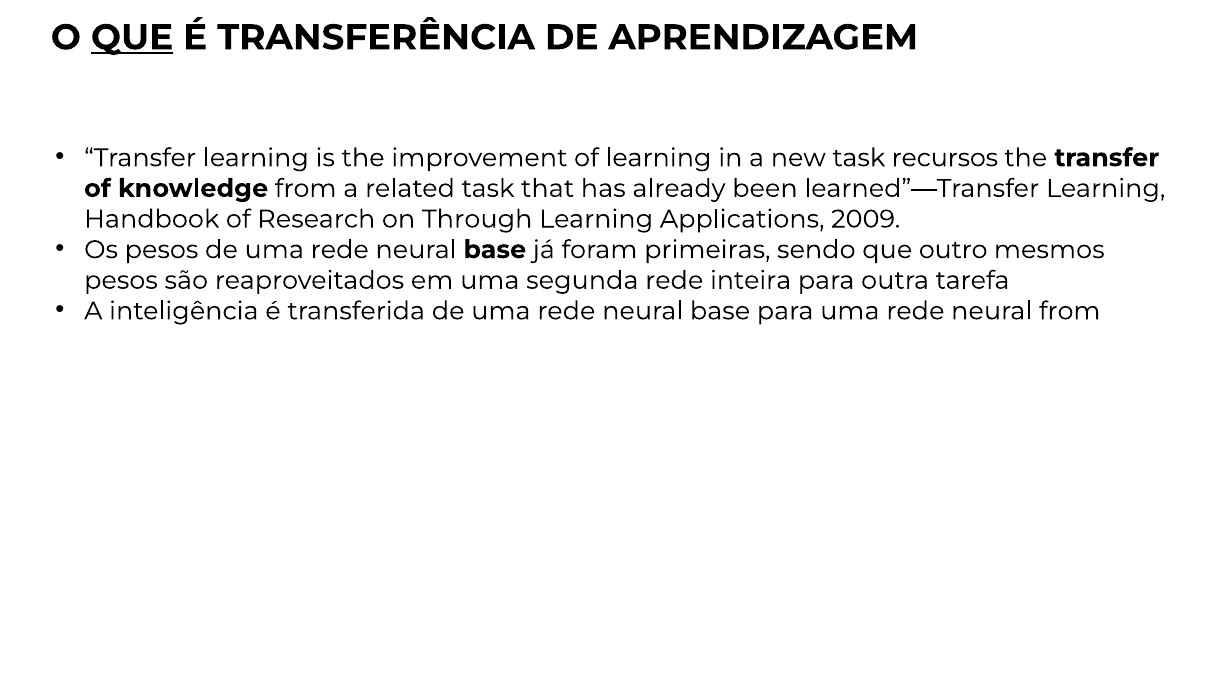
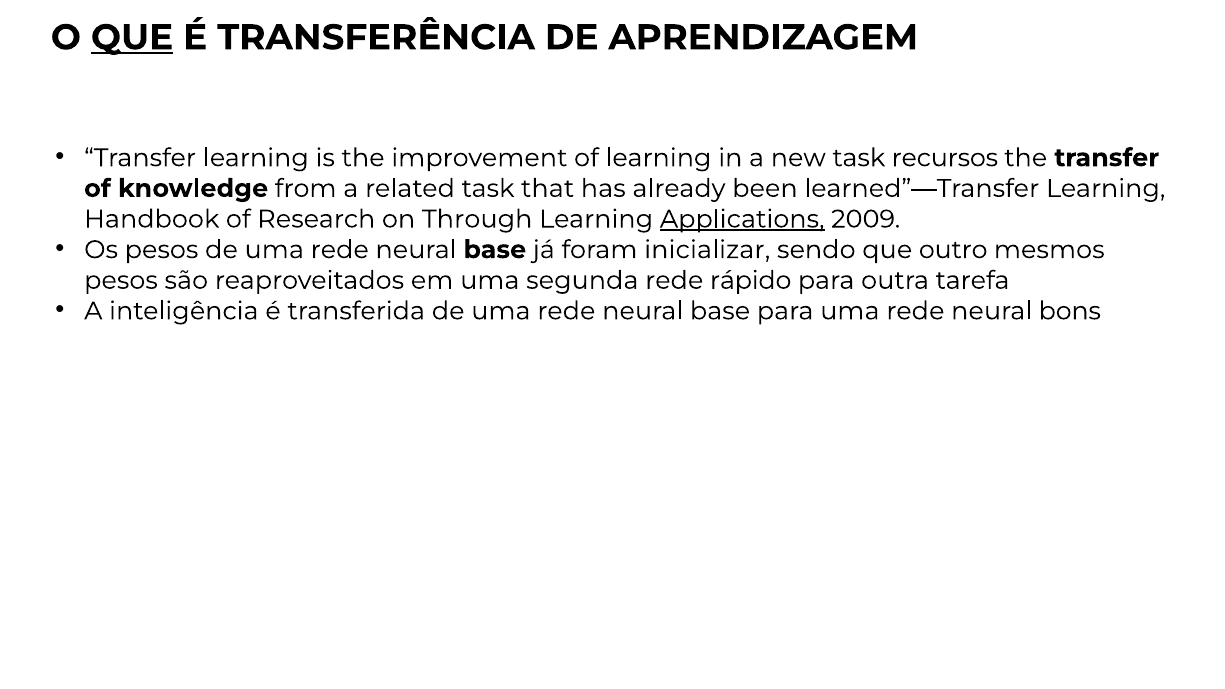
Applications underline: none -> present (742, 219)
primeiras: primeiras -> inicializar (707, 250)
inteira: inteira -> rápido (751, 280)
neural from: from -> bons (1070, 311)
